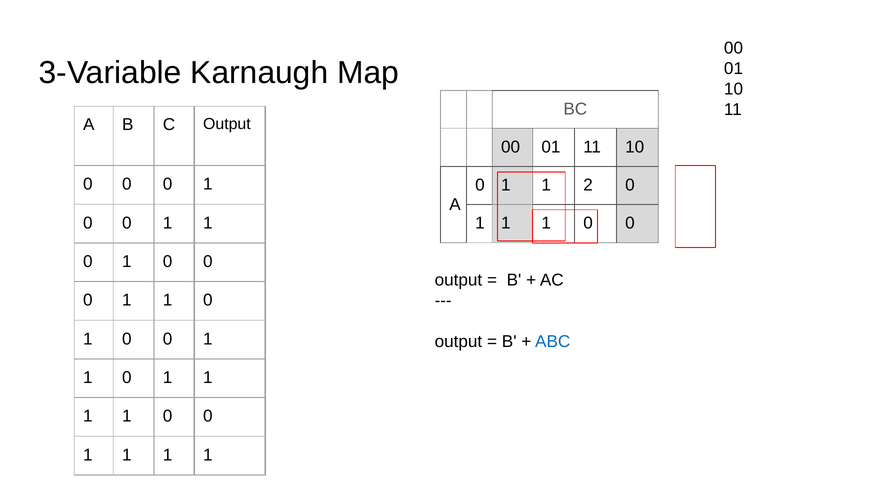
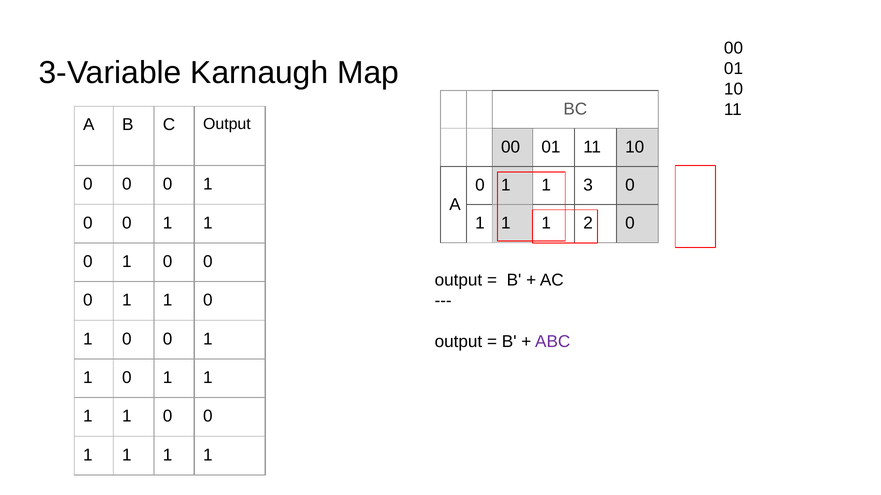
2: 2 -> 3 (588, 185)
0: 0 -> 2 (588, 223)
ABC colour: blue -> purple (553, 342)
